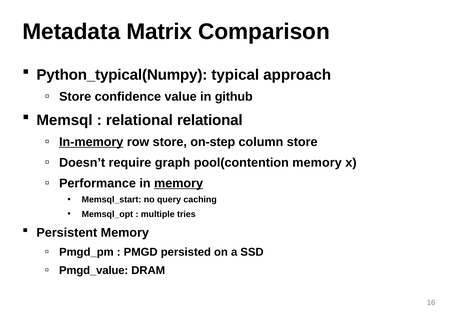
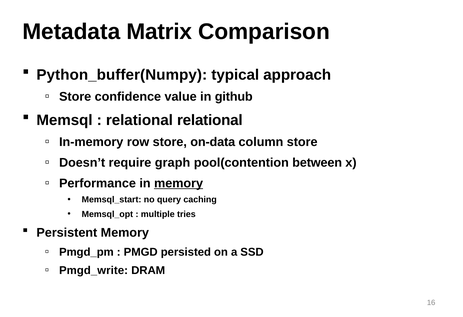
Python_typical(Numpy: Python_typical(Numpy -> Python_buffer(Numpy (122, 75)
In-memory underline: present -> none (91, 142)
on-step: on-step -> on-data (213, 142)
pool(contention memory: memory -> between (317, 163)
Pmgd_value: Pmgd_value -> Pmgd_write (94, 270)
